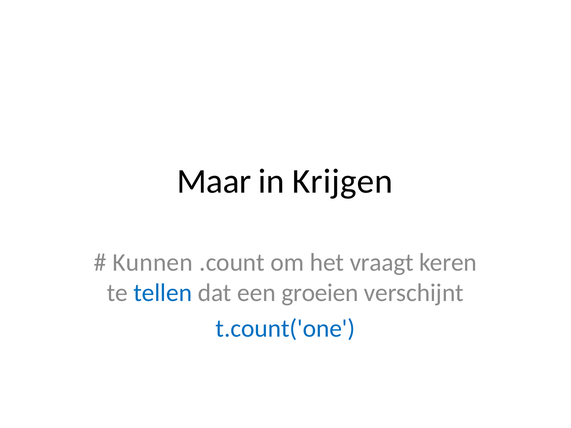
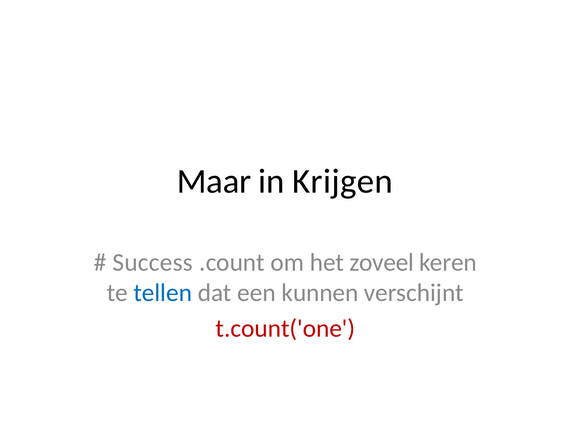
Kunnen: Kunnen -> Success (153, 263)
vraagt: vraagt -> zoveel (382, 263)
groeien: groeien -> kunnen (320, 293)
t.count('one colour: blue -> red (285, 329)
